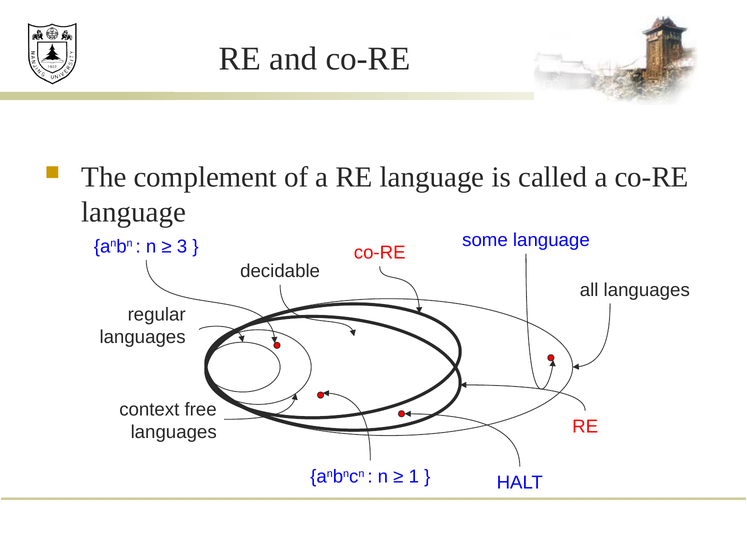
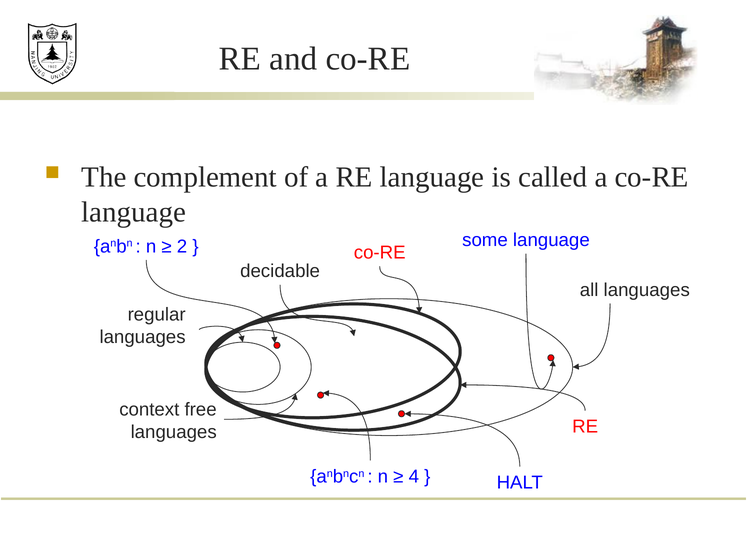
3: 3 -> 2 (182, 246)
1: 1 -> 4 (414, 477)
